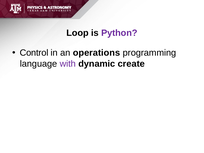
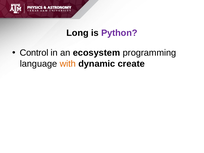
Loop: Loop -> Long (78, 33)
operations: operations -> ecosystem (97, 53)
with colour: purple -> orange (68, 64)
